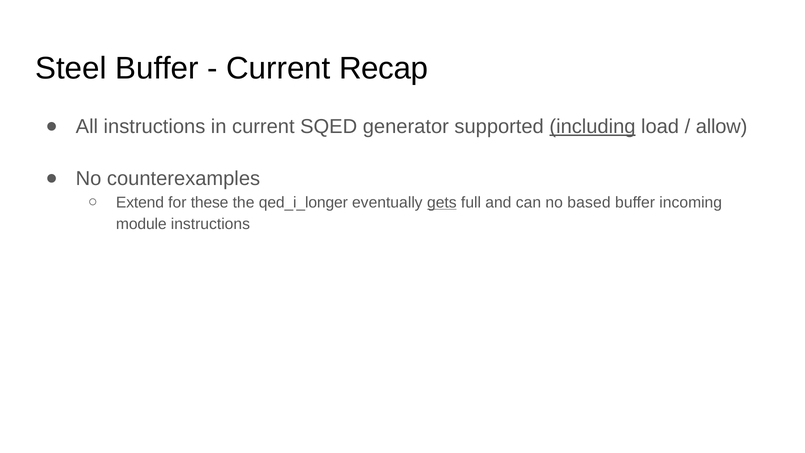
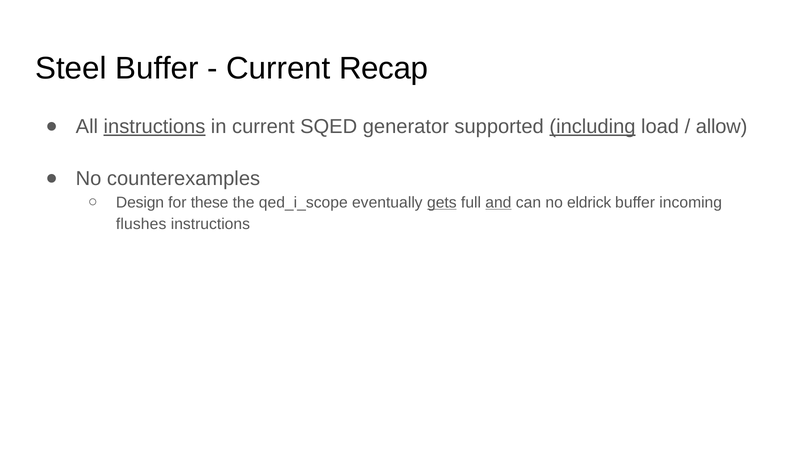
instructions underline: none -> present (154, 127)
Extend: Extend -> Design (140, 202)
qed_i_longer: qed_i_longer -> qed_i_scope (303, 202)
and underline: none -> present (498, 202)
based: based -> eldrick (589, 202)
module: module -> flushes (141, 224)
